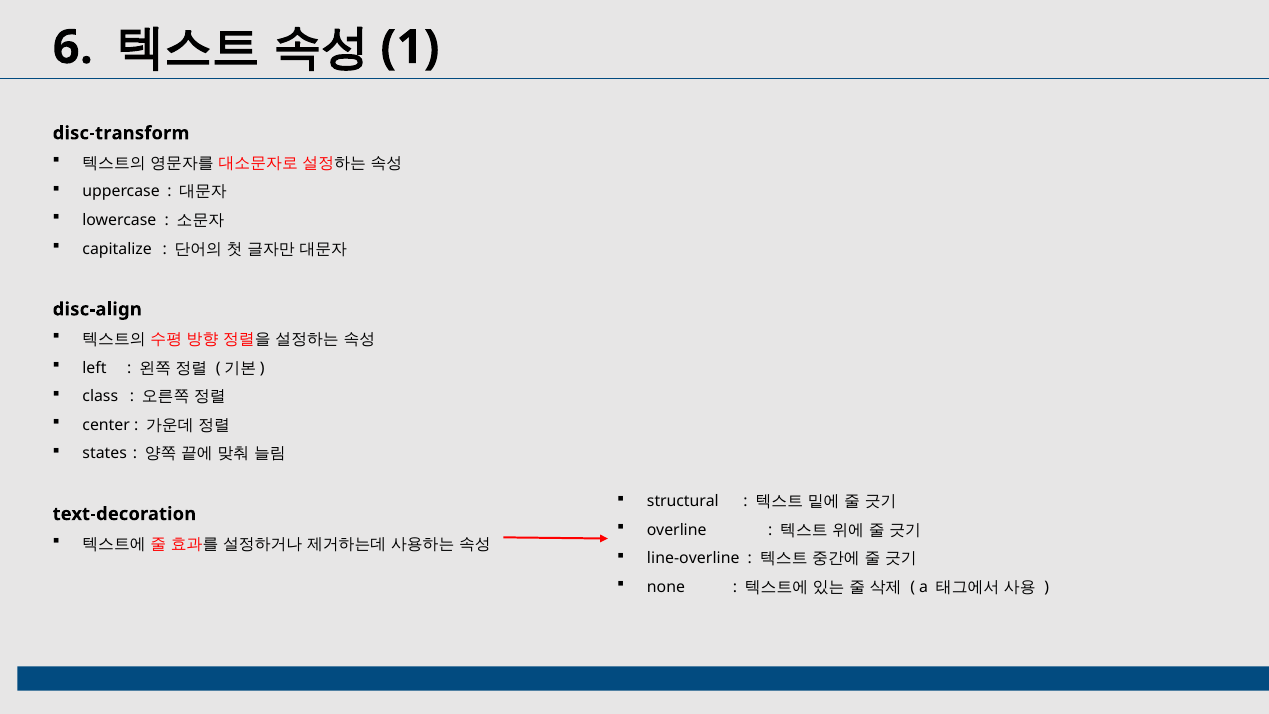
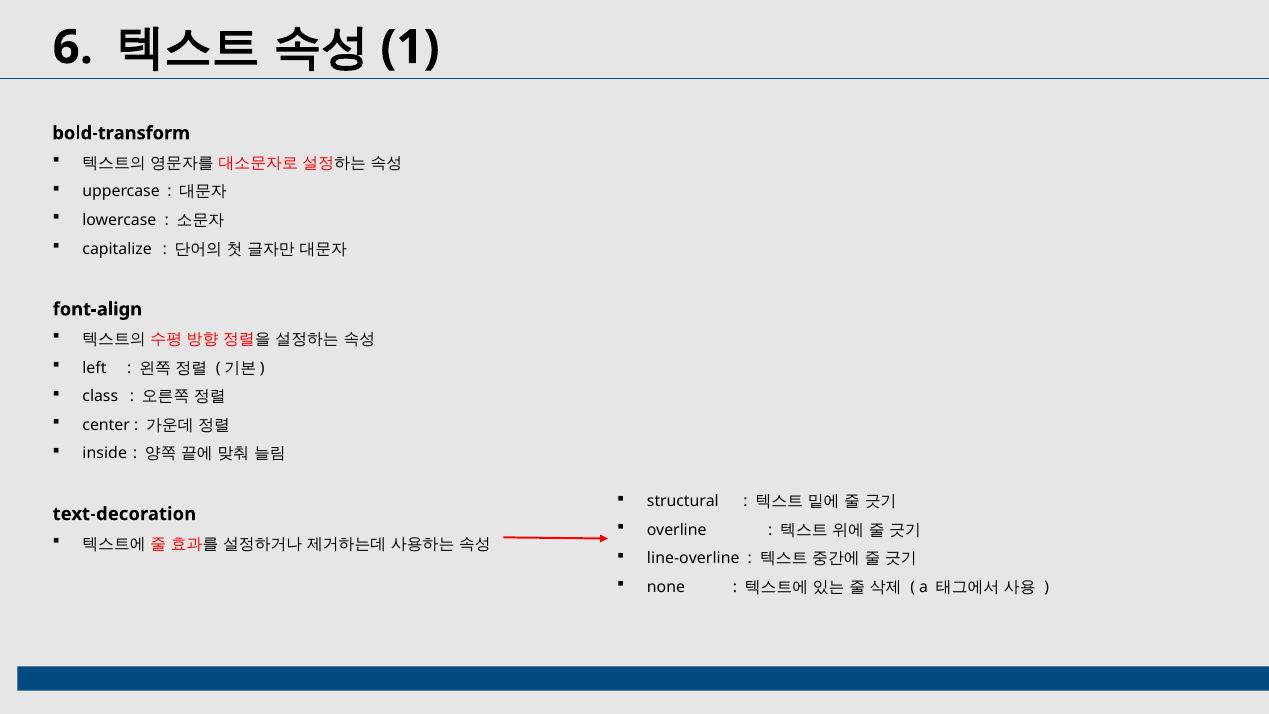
disc-transform: disc-transform -> bold-transform (121, 133)
disc-align: disc-align -> font-align (97, 309)
states: states -> inside (105, 453)
